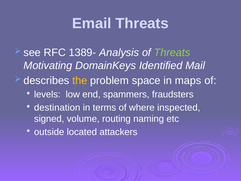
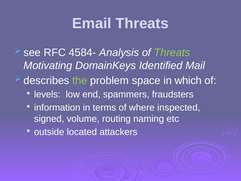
1389-: 1389- -> 4584- (82, 53)
the colour: yellow -> light green (80, 80)
maps: maps -> which (188, 80)
destination: destination -> information (57, 107)
